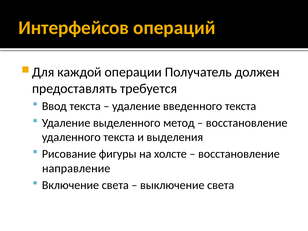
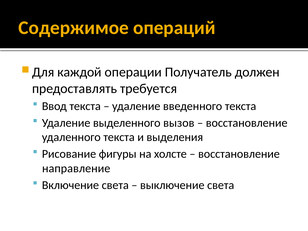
Интерфейсов: Интерфейсов -> Содержимое (74, 28)
метод: метод -> вызов (179, 123)
